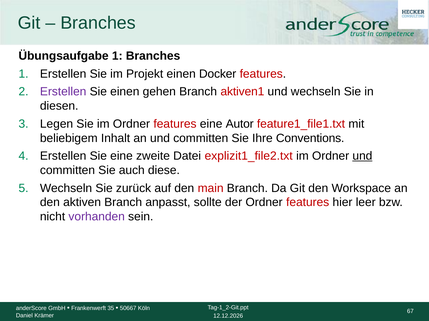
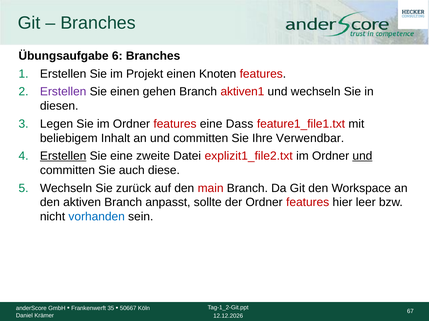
Übungsaufgabe 1: 1 -> 6 (117, 56)
Docker: Docker -> Knoten (218, 74)
Autor: Autor -> Dass (240, 124)
Conventions: Conventions -> Verwendbar (310, 138)
Erstellen underline: none -> present (63, 156)
vorhanden colour: purple -> blue (97, 217)
